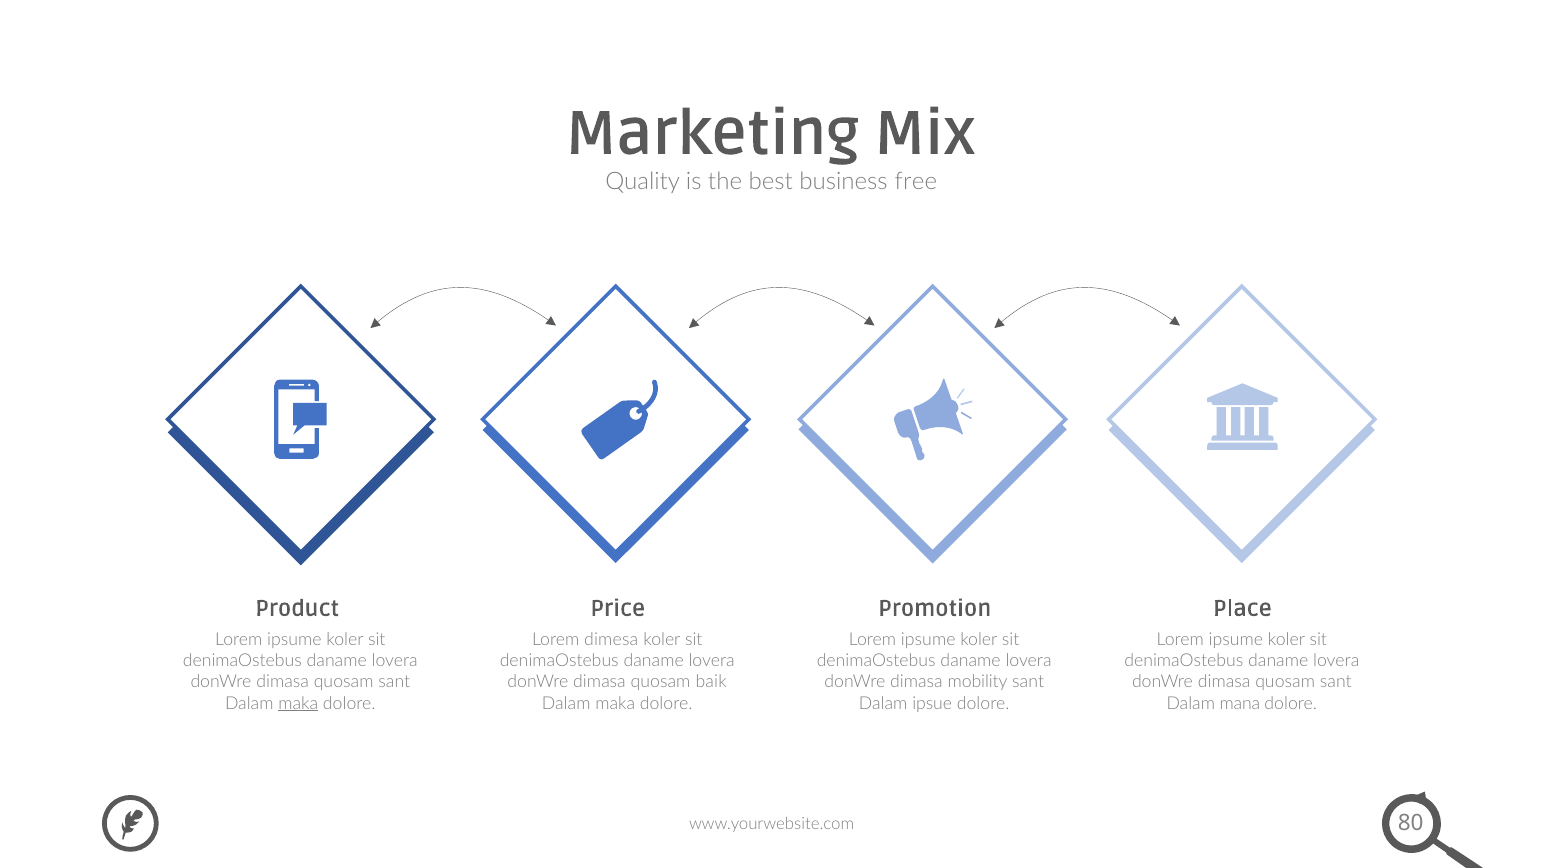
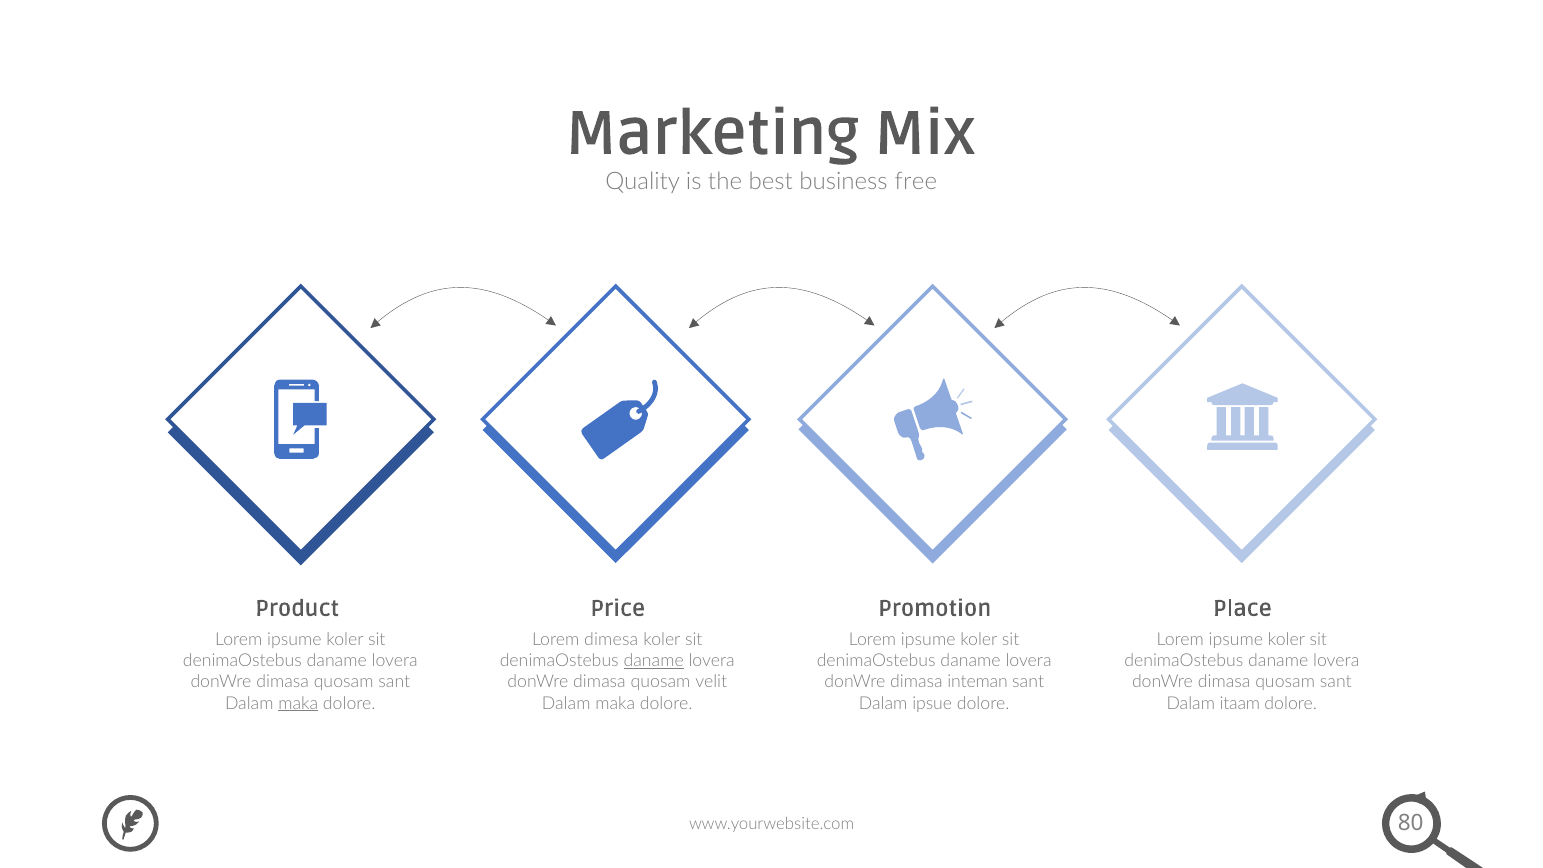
daname underline: none -> present (654, 661)
baik: baik -> velit (711, 682)
mobility: mobility -> inteman (978, 682)
mana: mana -> itaam (1240, 703)
